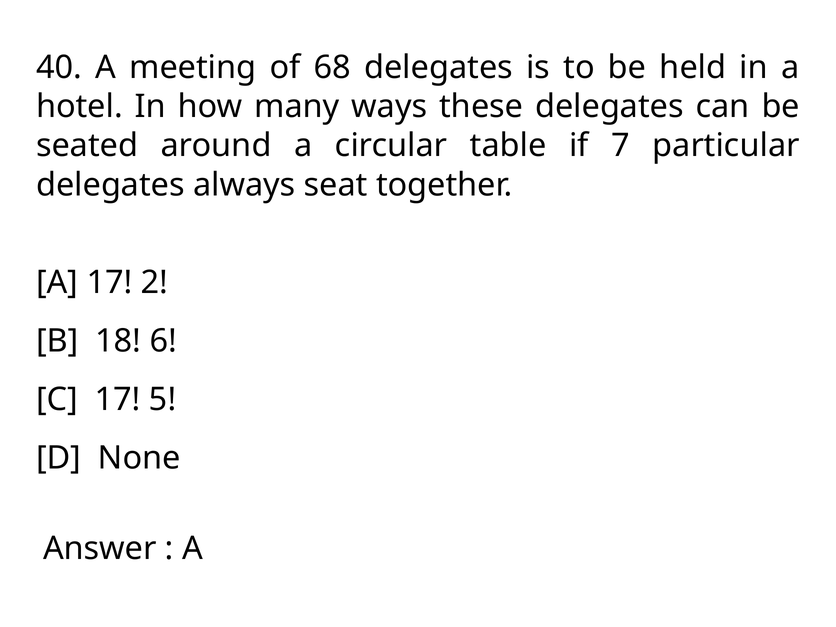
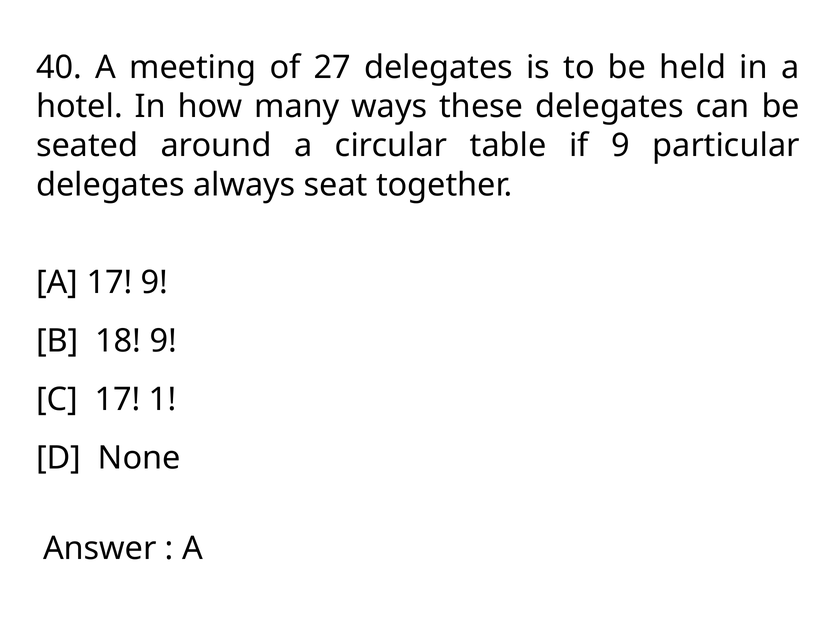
68: 68 -> 27 (332, 68)
if 7: 7 -> 9 (621, 146)
17 2: 2 -> 9 (155, 282)
18 6: 6 -> 9 (163, 341)
5: 5 -> 1 (163, 399)
